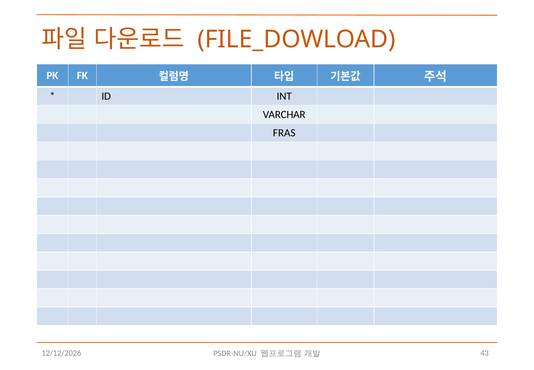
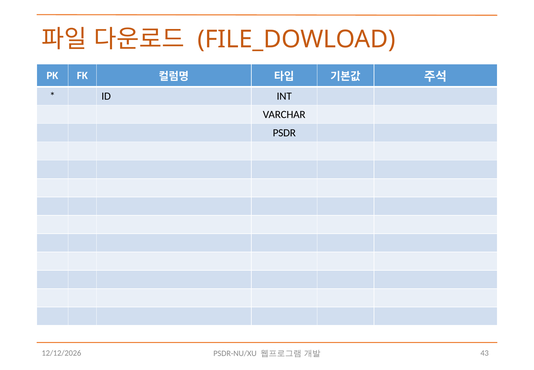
FRAS: FRAS -> PSDR (284, 133)
